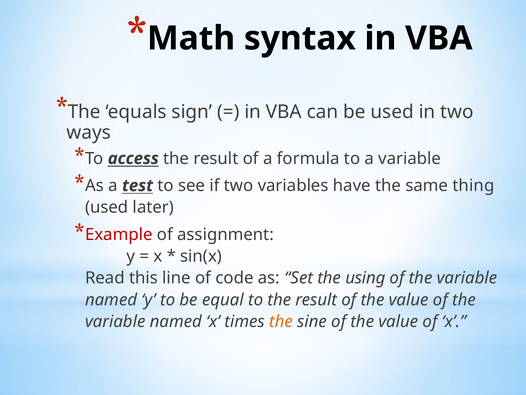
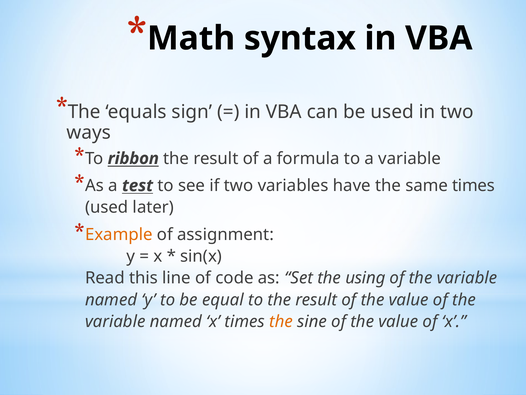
access: access -> ribbon (133, 158)
same thing: thing -> times (474, 185)
Example colour: red -> orange (119, 234)
